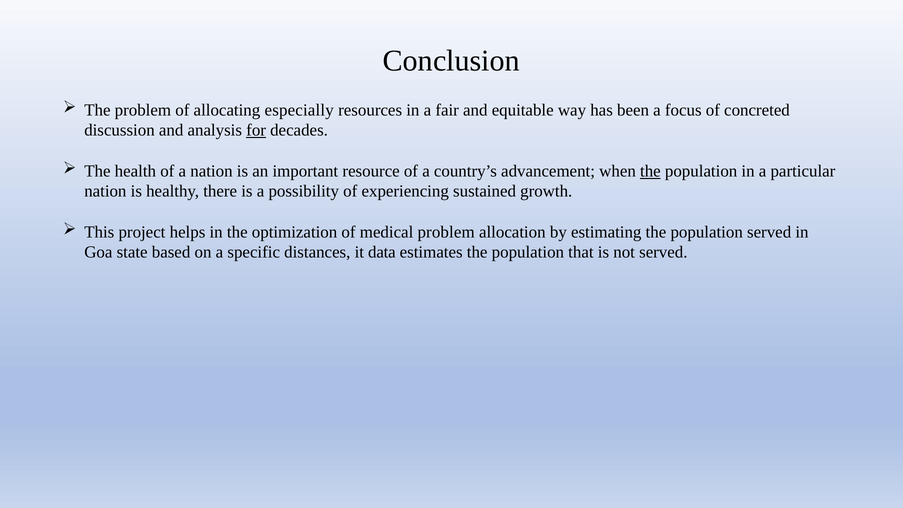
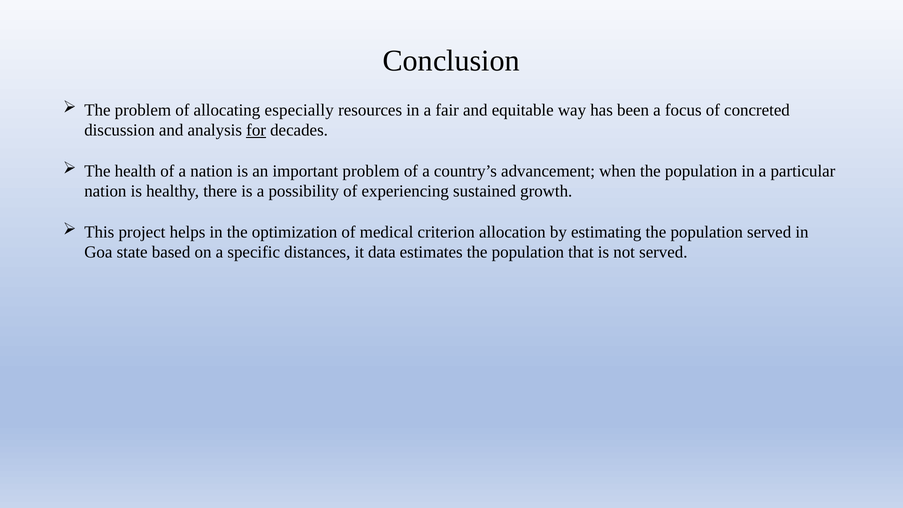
important resource: resource -> problem (371, 171)
the underline: present -> none (650, 171)
medical problem: problem -> criterion (446, 232)
